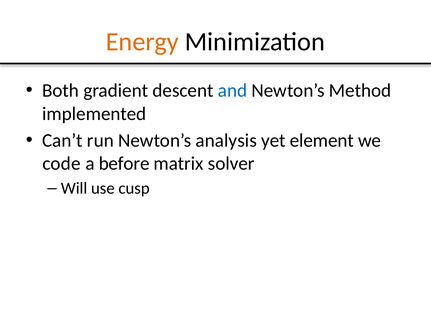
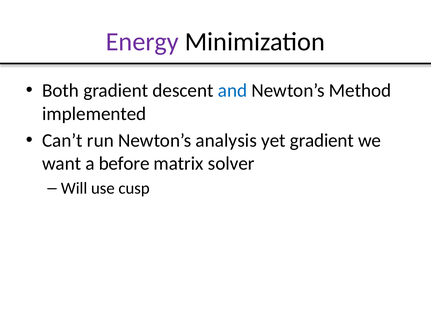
Energy colour: orange -> purple (142, 42)
yet element: element -> gradient (322, 140)
code: code -> want (62, 163)
